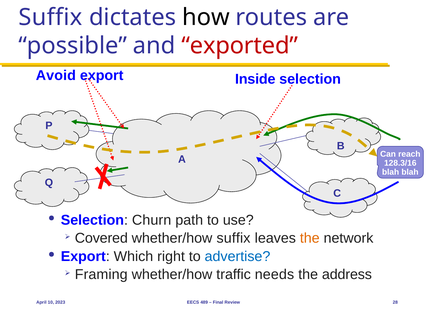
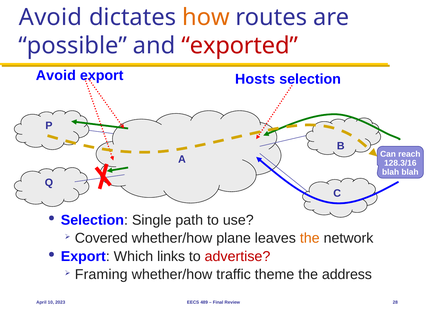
Suffix: Suffix -> Avoid (51, 17)
how colour: black -> orange (206, 17)
Inside: Inside -> Hosts (255, 79)
Churn: Churn -> Single (152, 220)
whether/how suffix: suffix -> plane (234, 238)
right: right -> links (171, 257)
advertise colour: blue -> red (237, 257)
needs: needs -> theme (275, 275)
